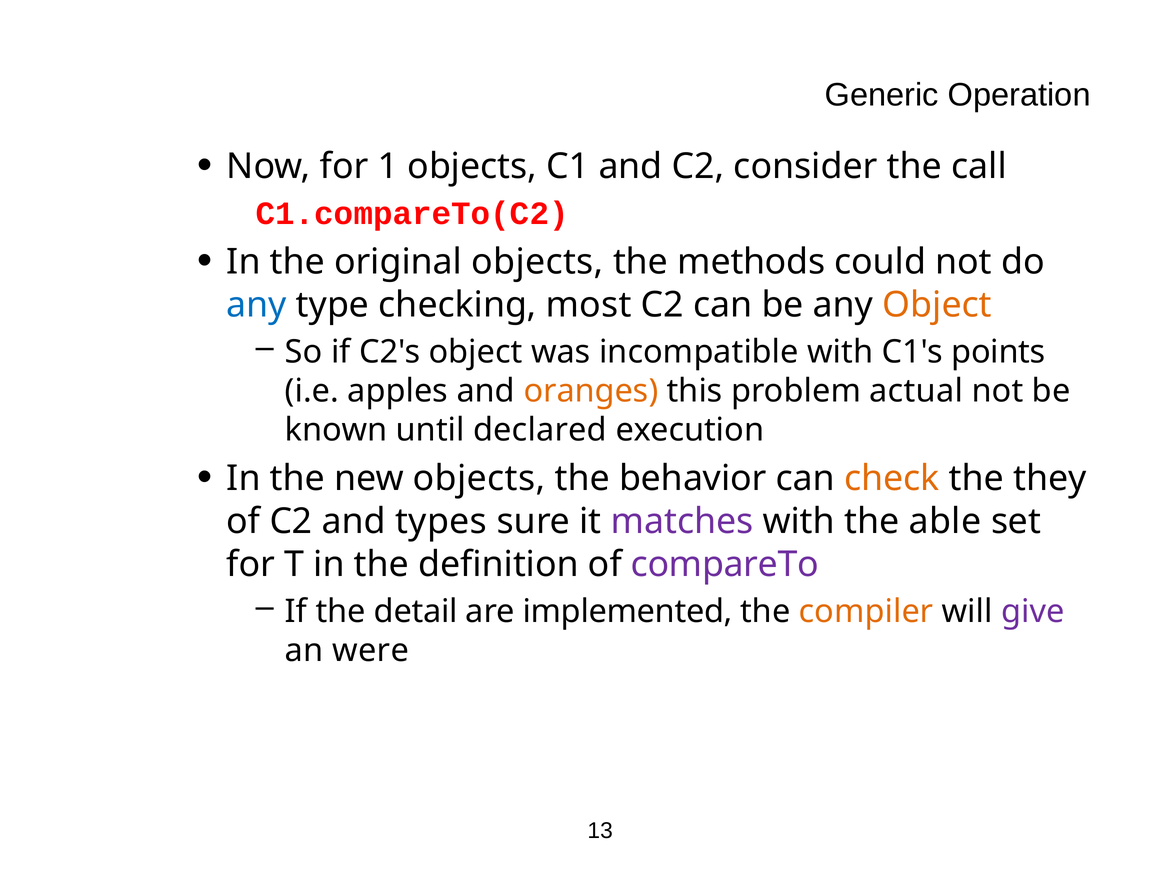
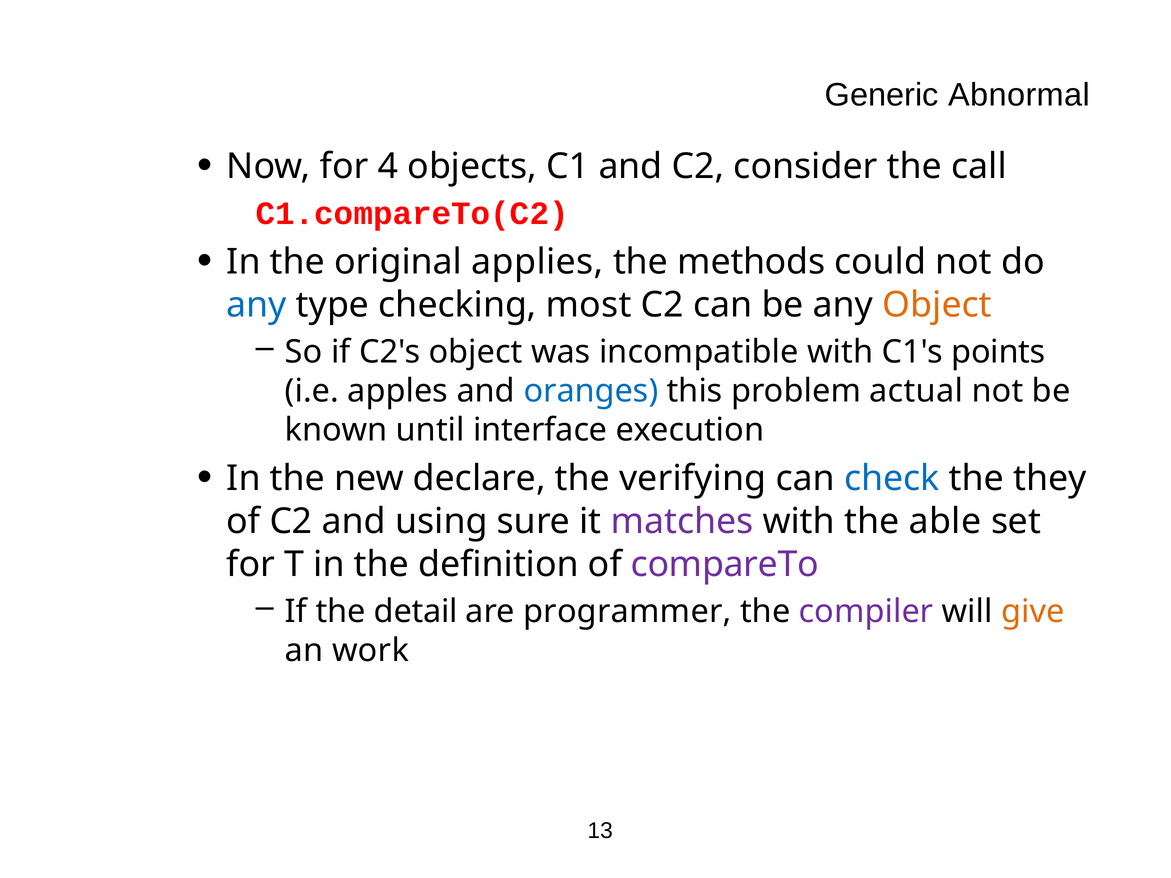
Operation: Operation -> Abnormal (1019, 95)
1: 1 -> 4 (388, 166)
original objects: objects -> applies (537, 262)
oranges colour: orange -> blue (591, 391)
declared: declared -> interface (540, 430)
new objects: objects -> declare (479, 479)
behavior: behavior -> verifying (693, 479)
check colour: orange -> blue (892, 479)
types: types -> using (441, 522)
implemented: implemented -> programmer (627, 612)
compiler colour: orange -> purple (866, 612)
give colour: purple -> orange (1033, 612)
were: were -> work (371, 651)
